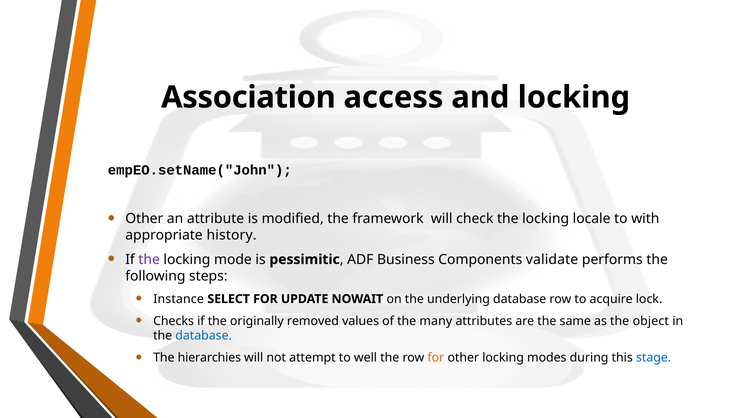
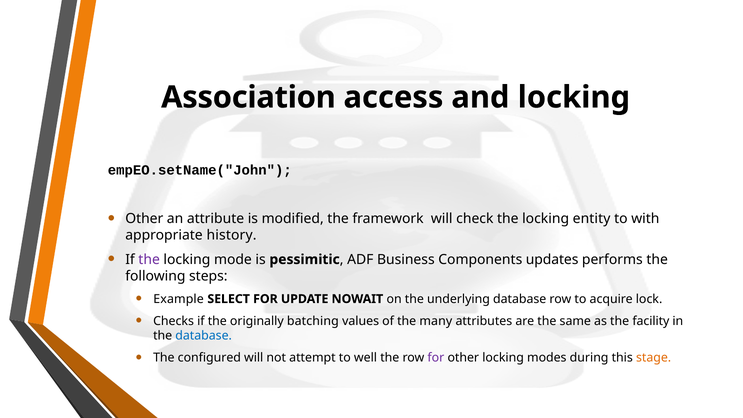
locale: locale -> entity (592, 219)
validate: validate -> updates (552, 259)
Instance: Instance -> Example (179, 299)
removed: removed -> batching (313, 321)
object: object -> facility (651, 321)
hierarchies: hierarchies -> configured (209, 358)
for colour: orange -> purple (436, 358)
stage colour: blue -> orange (654, 358)
